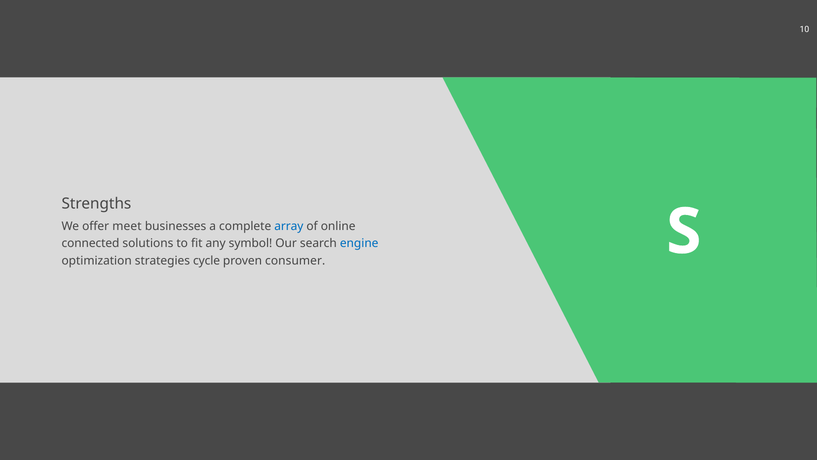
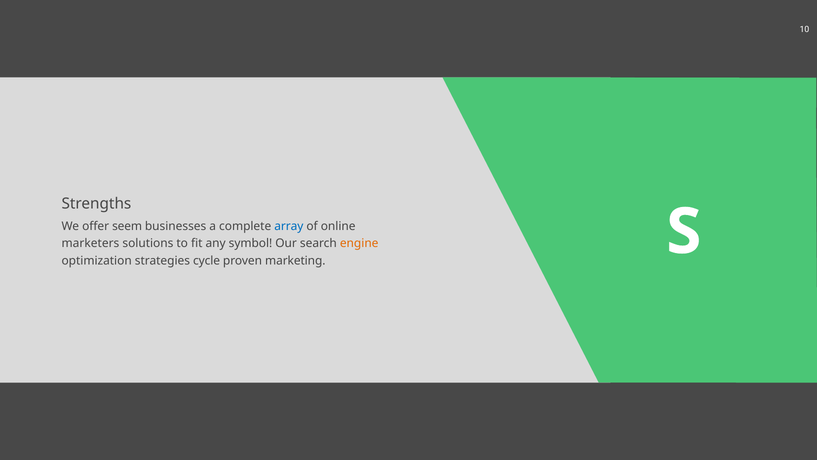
meet: meet -> seem (127, 226)
connected: connected -> marketers (90, 243)
engine colour: blue -> orange (359, 243)
consumer: consumer -> marketing (295, 261)
